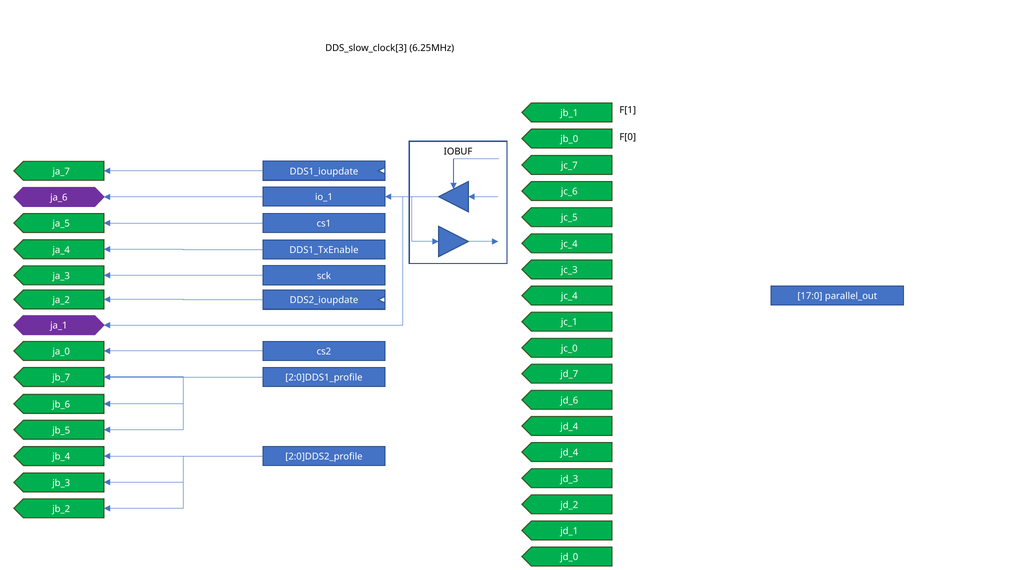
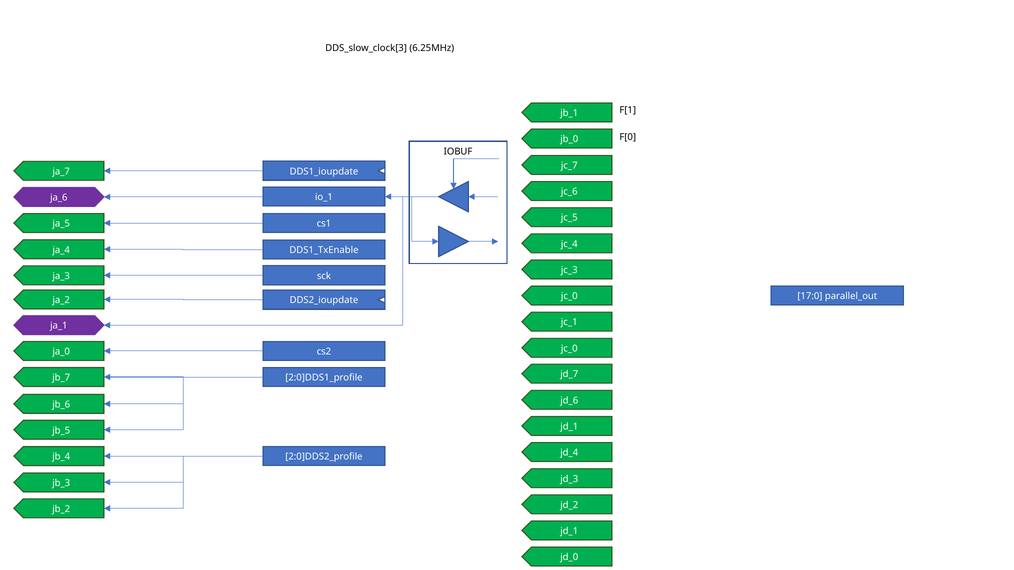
jc_4: jc_4 -> jc_0 (569, 296)
jd_4: jd_4 -> jd_1 (569, 427)
